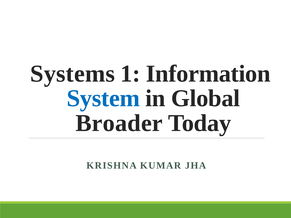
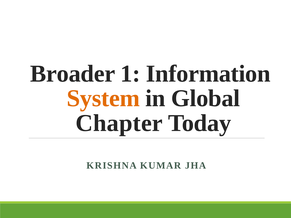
Systems: Systems -> Broader (73, 74)
System colour: blue -> orange (103, 98)
Broader: Broader -> Chapter (119, 123)
